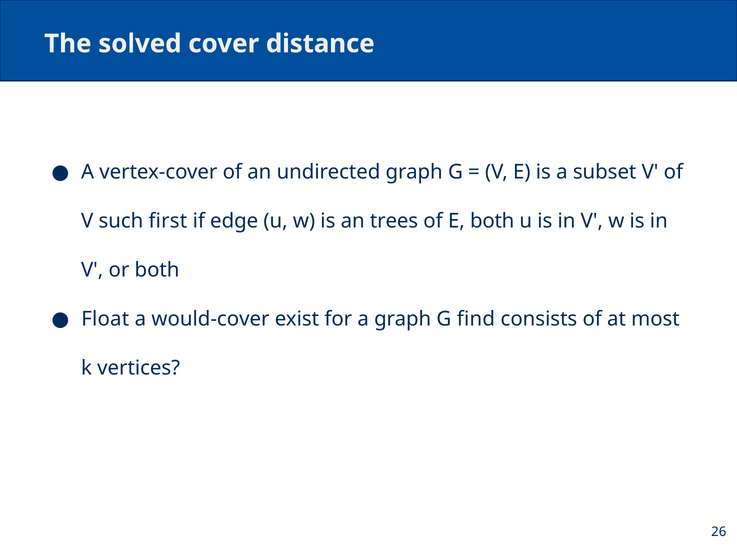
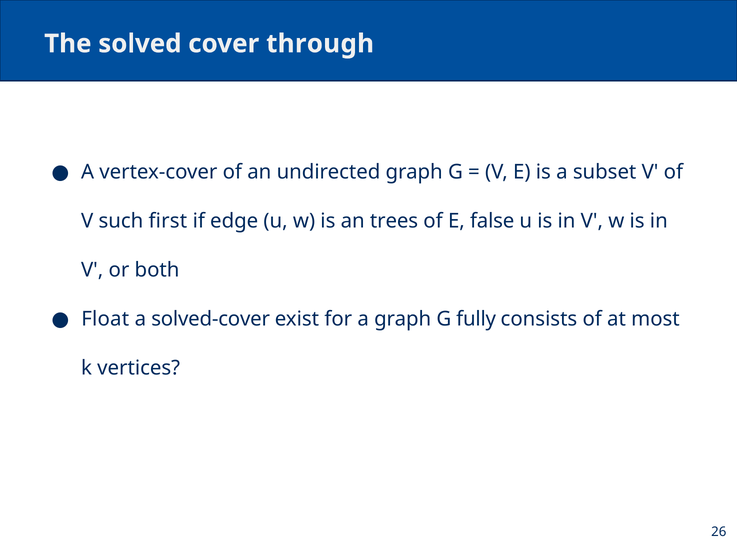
distance: distance -> through (320, 44)
E both: both -> false (492, 221)
would-cover: would-cover -> solved-cover (211, 319)
find: find -> fully (476, 319)
